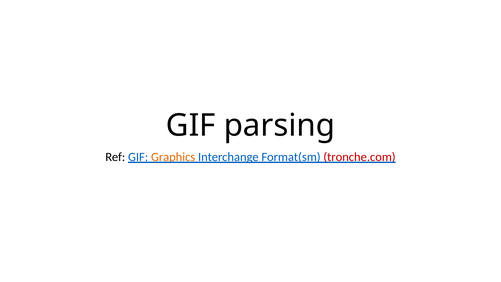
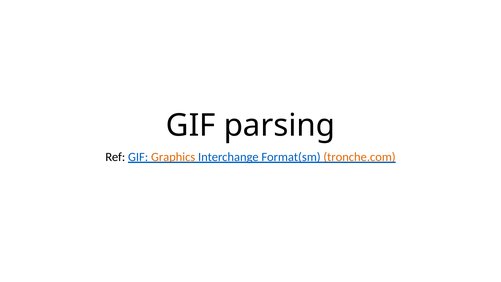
tronche.com colour: red -> orange (359, 157)
